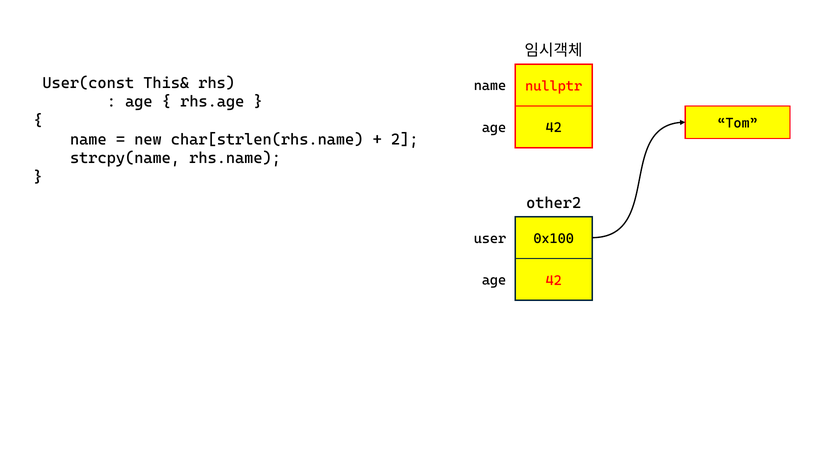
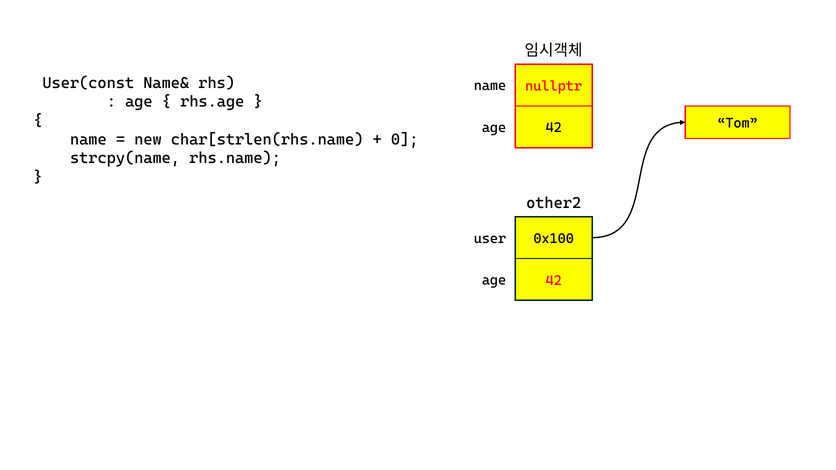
This&: This& -> Name& (166, 83)
2: 2 -> 0 (405, 139)
